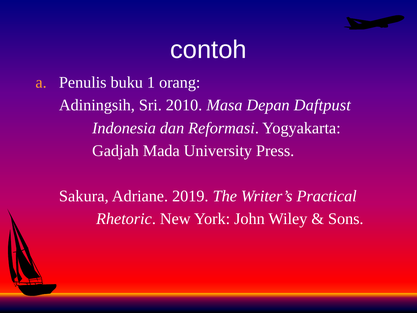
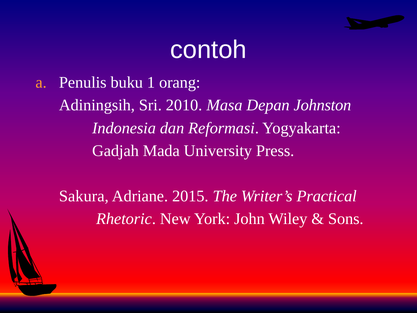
Daftpust: Daftpust -> Johnston (322, 105)
2019: 2019 -> 2015 (190, 196)
